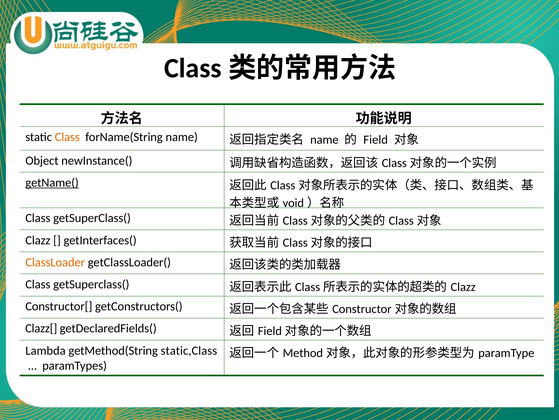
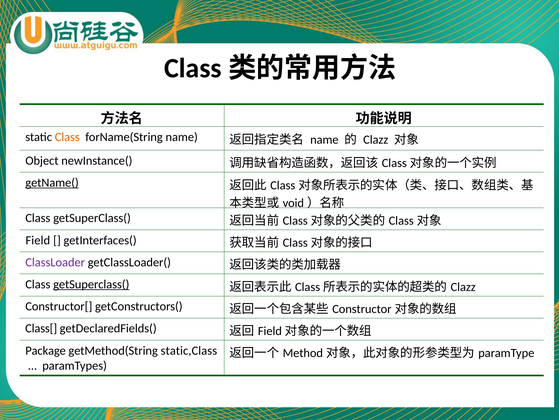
Field: Field -> Clazz (376, 139)
Clazz: Clazz -> Field (38, 240)
ClassLoader colour: orange -> purple (55, 262)
getSuperclass( underline: none -> present (91, 284)
Clazz[: Clazz[ -> Class[ (41, 328)
Lambda: Lambda -> Package (46, 350)
